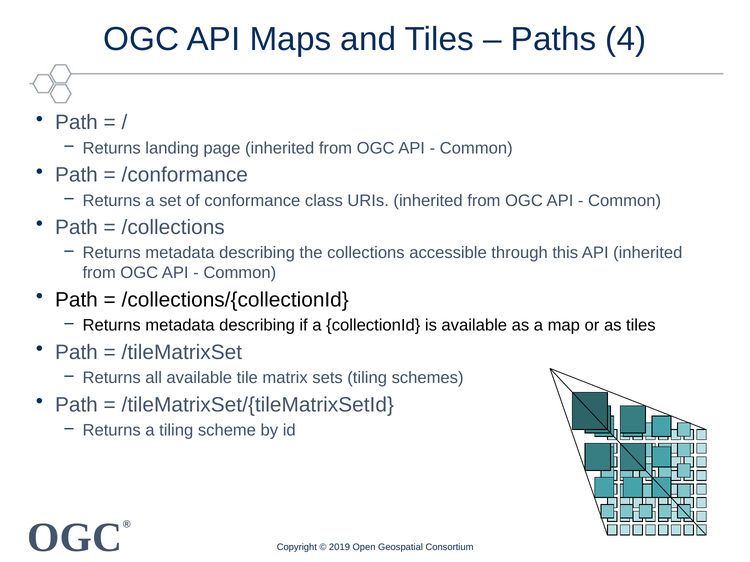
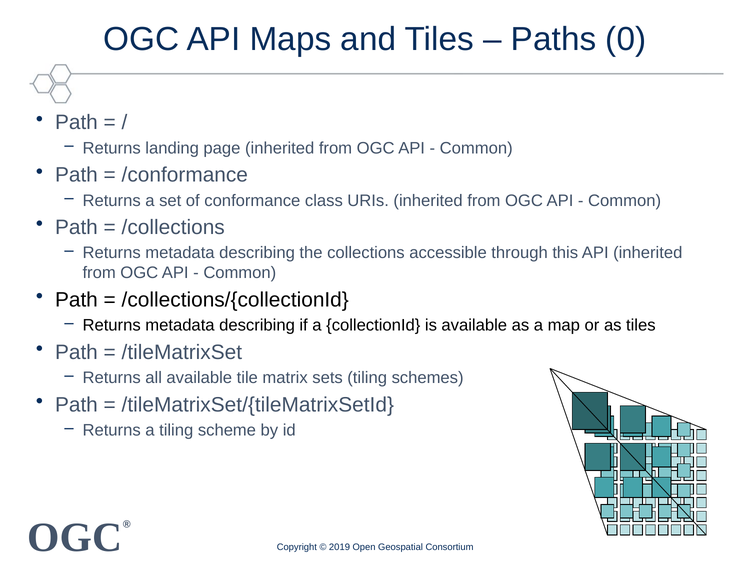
4: 4 -> 0 (626, 39)
